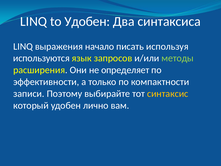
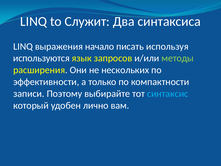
to Удобен: Удобен -> Служит (87, 21)
определяет: определяет -> нескольких (125, 70)
синтаксис colour: yellow -> light blue (168, 94)
